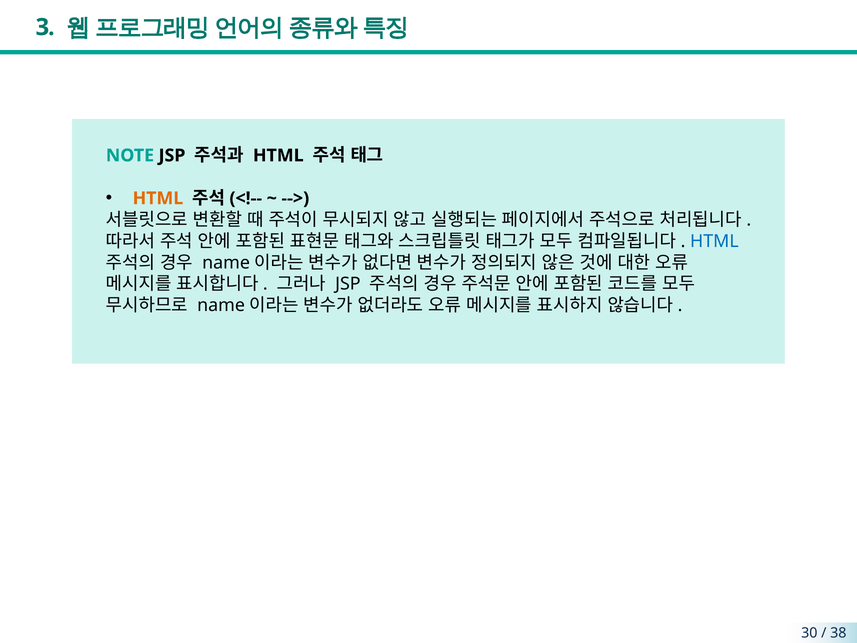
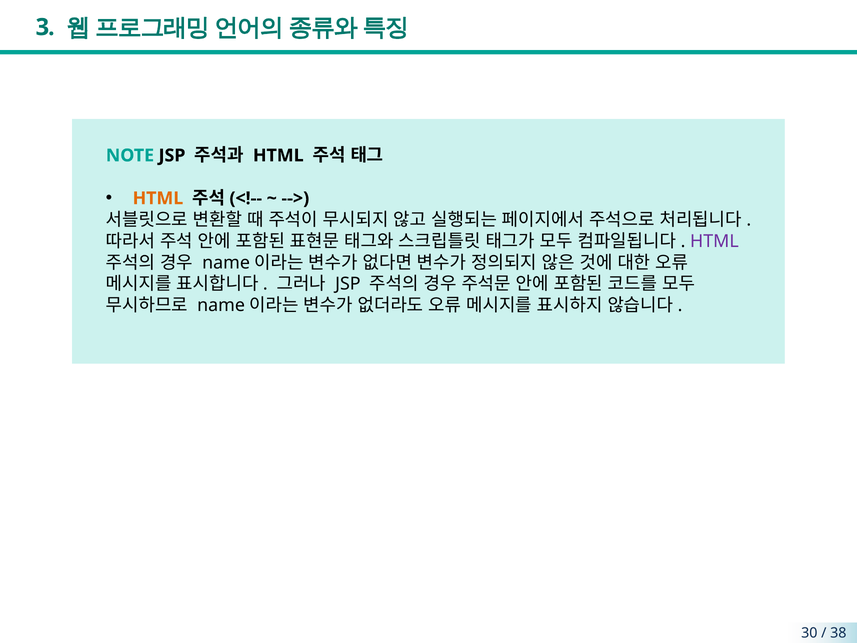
HTML colour: blue -> purple (714, 241)
